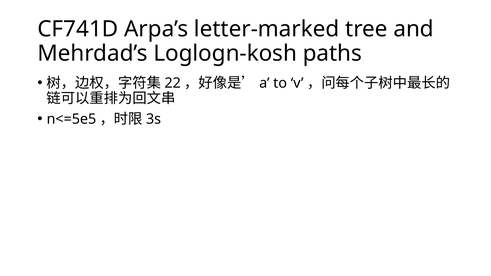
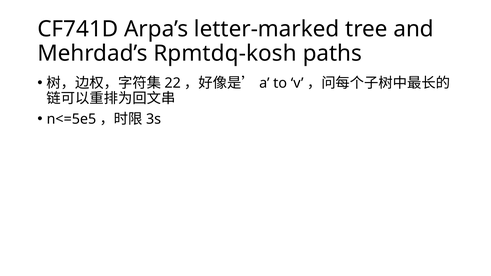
Loglogn-kosh: Loglogn-kosh -> Rpmtdq-kosh (225, 53)
